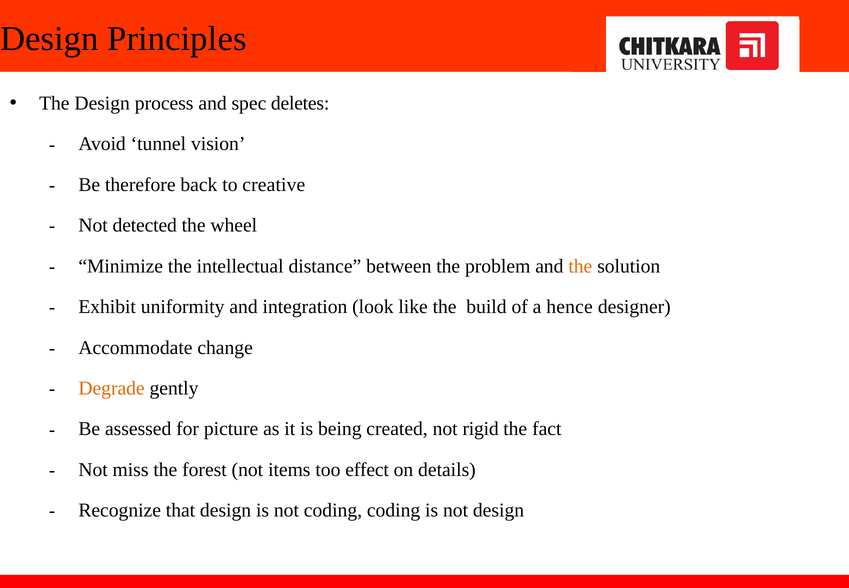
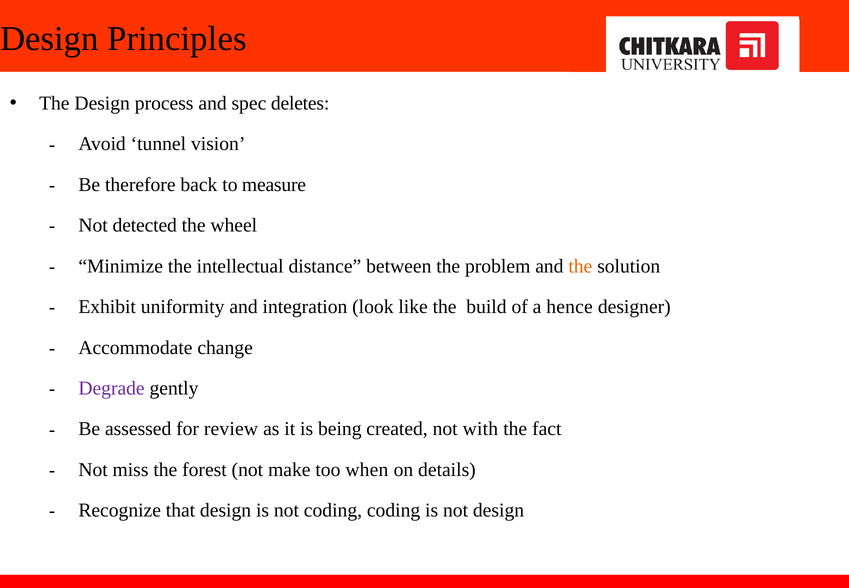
creative: creative -> measure (274, 185)
Degrade colour: orange -> purple (112, 388)
picture: picture -> review (231, 429)
rigid: rigid -> with (480, 429)
items: items -> make (289, 470)
effect: effect -> when (367, 470)
